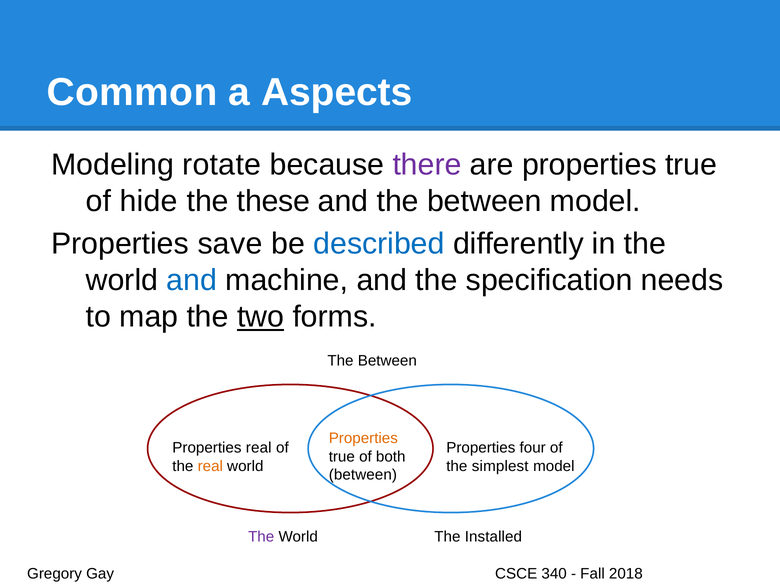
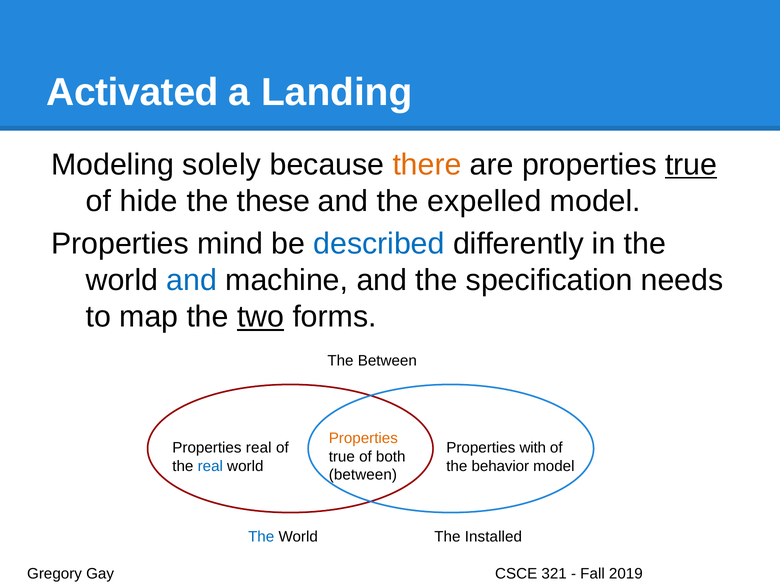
Common: Common -> Activated (132, 92)
Aspects: Aspects -> Landing (337, 92)
rotate: rotate -> solely (222, 165)
there colour: purple -> orange (427, 165)
true underline: none -> present (691, 165)
and the between: between -> expelled (484, 201)
save: save -> mind (230, 244)
four: four -> with (533, 448)
real colour: orange -> blue (210, 466)
simplest: simplest -> behavior (500, 466)
The colour: purple -> blue (261, 537)
340: 340 -> 321 (554, 574)
2018: 2018 -> 2019 (626, 574)
